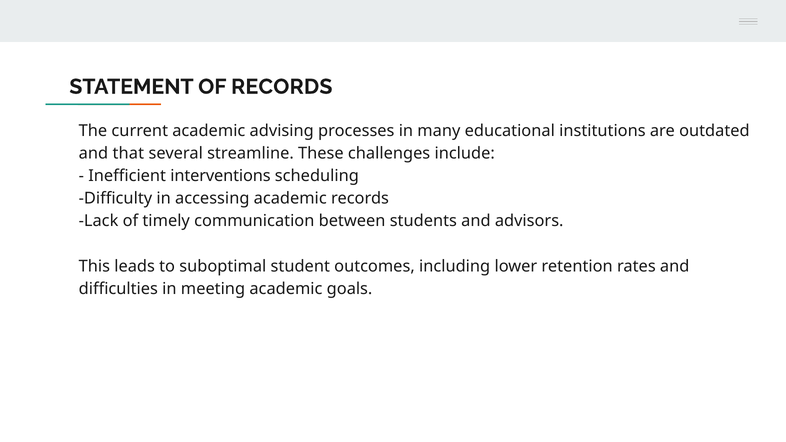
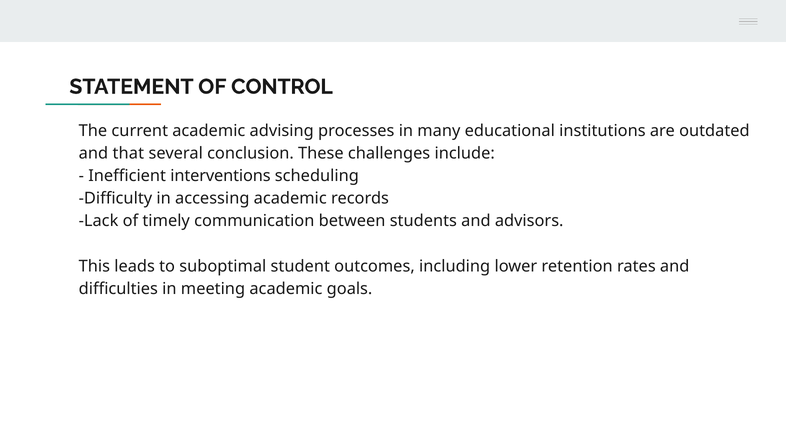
OF RECORDS: RECORDS -> CONTROL (282, 87)
streamline: streamline -> conclusion (250, 153)
